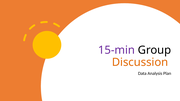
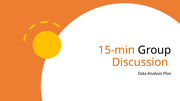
15-min colour: purple -> orange (116, 50)
